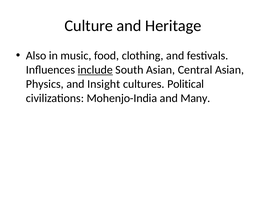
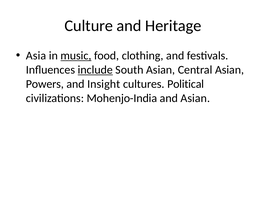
Also: Also -> Asia (36, 56)
music underline: none -> present (76, 56)
Physics: Physics -> Powers (45, 84)
and Many: Many -> Asian (195, 98)
